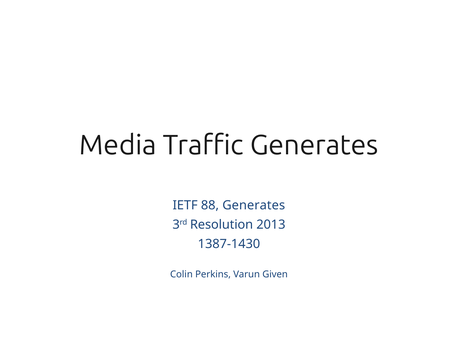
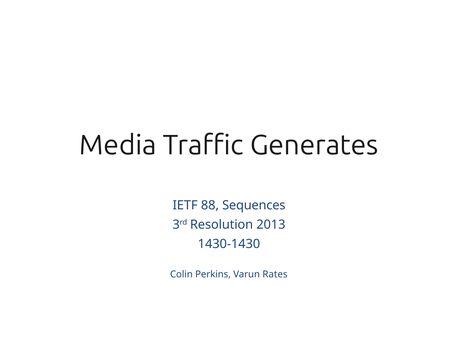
88 Generates: Generates -> Sequences (254, 205)
1387-1430: 1387-1430 -> 1430-1430 (229, 244)
Given: Given -> Rates (275, 275)
